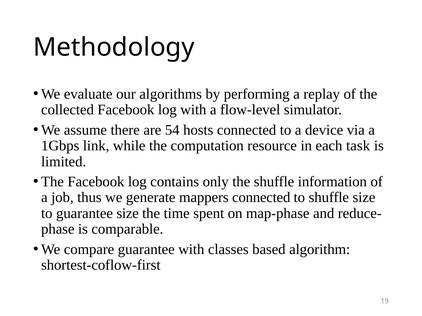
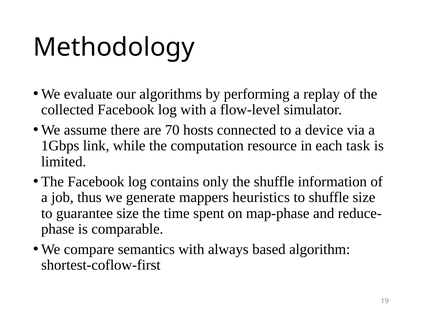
54: 54 -> 70 (172, 130)
mappers connected: connected -> heuristics (261, 198)
compare guarantee: guarantee -> semantics (146, 250)
classes: classes -> always (228, 250)
